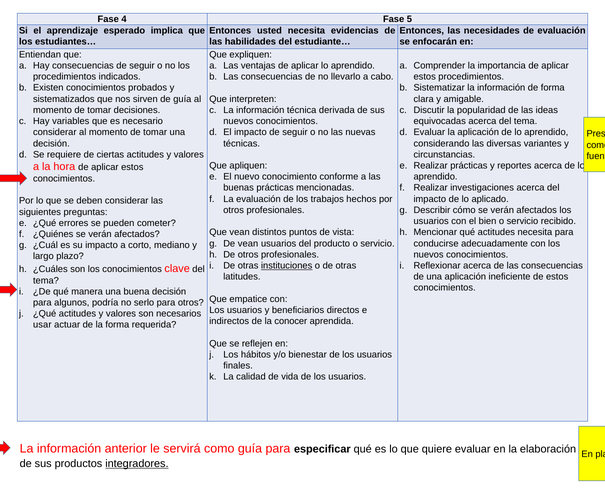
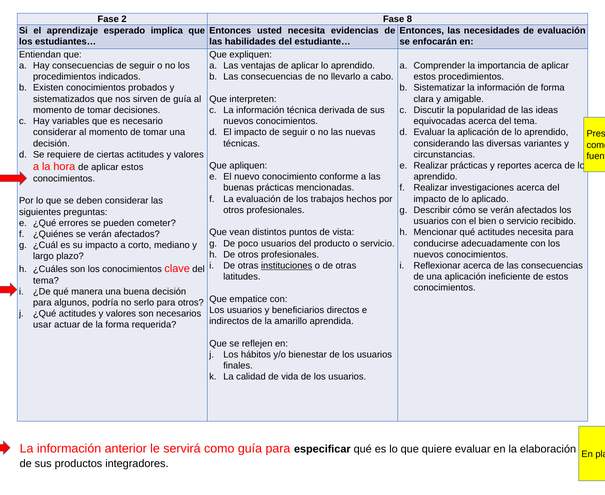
4: 4 -> 2 (124, 19)
5: 5 -> 8 (409, 19)
De vean: vean -> poco (248, 243)
conocer: conocer -> amarillo (291, 321)
integradores underline: present -> none (137, 464)
